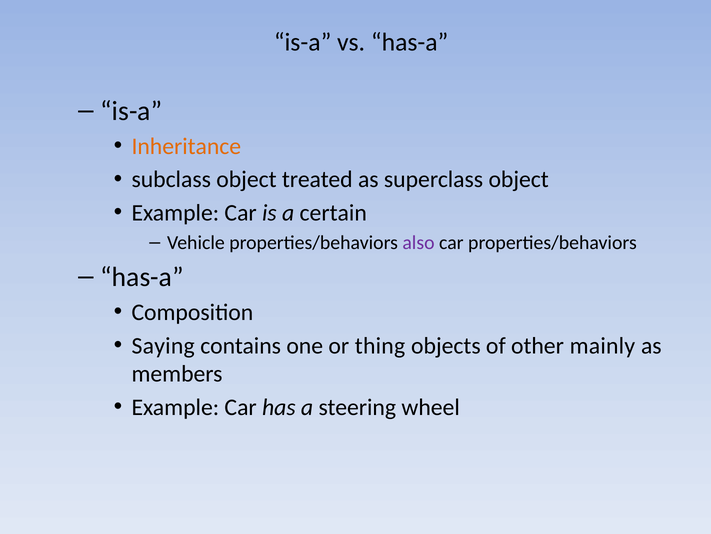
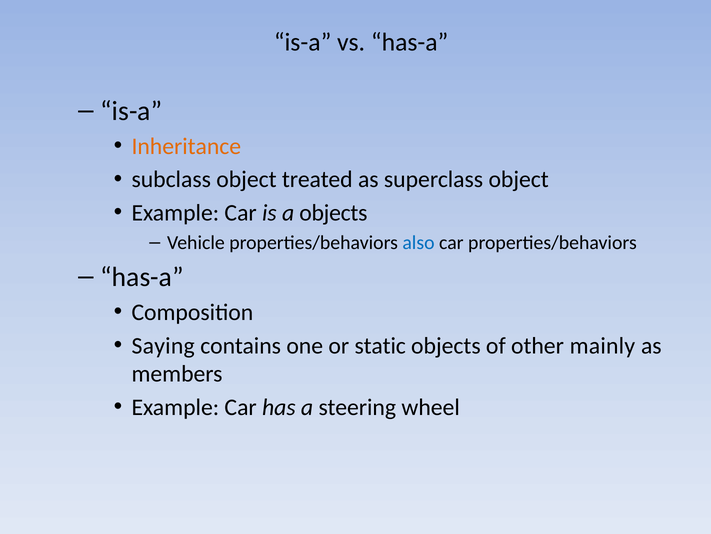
a certain: certain -> objects (333, 213)
also colour: purple -> blue (418, 242)
thing: thing -> static (380, 345)
